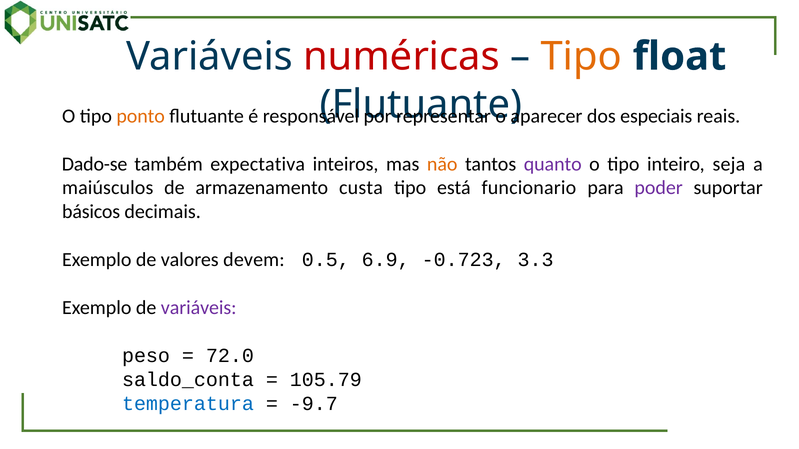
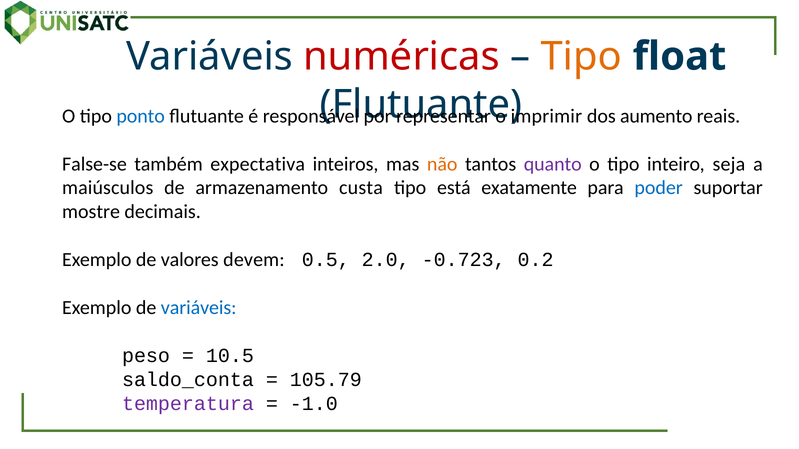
ponto colour: orange -> blue (141, 116)
aparecer: aparecer -> imprimir (546, 116)
especiais: especiais -> aumento (656, 116)
Dado-se: Dado-se -> False-se (94, 164)
funcionario: funcionario -> exatamente (529, 188)
poder colour: purple -> blue (659, 188)
básicos: básicos -> mostre (91, 212)
6.9: 6.9 -> 2.0 (386, 260)
3.3: 3.3 -> 0.2 (536, 260)
variáveis colour: purple -> blue (199, 308)
72.0: 72.0 -> 10.5 (230, 356)
temperatura colour: blue -> purple (188, 404)
-9.7: -9.7 -> -1.0 (314, 404)
